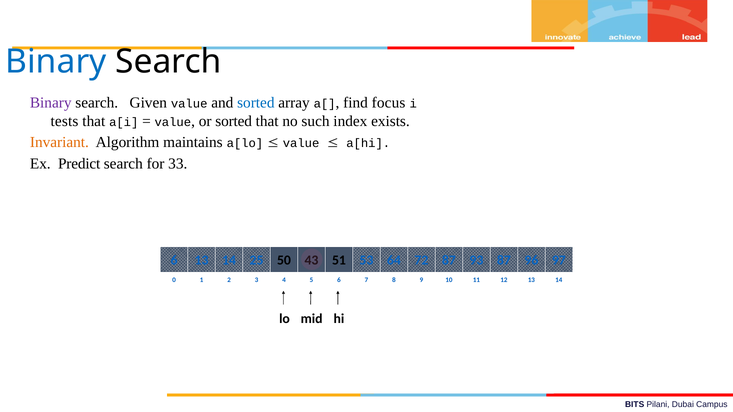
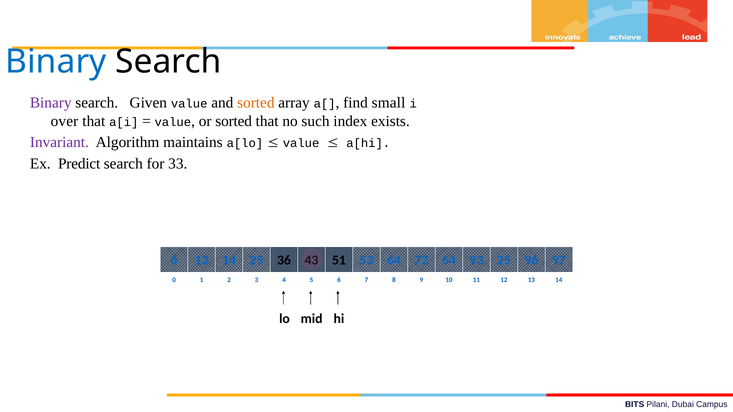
sorted colour: blue -> orange (256, 103)
focus: focus -> small (389, 103)
tests: tests -> over (64, 121)
Invariant colour: orange -> purple (59, 143)
50: 50 -> 36 (284, 261)
53 87: 87 -> 64 (449, 261)
93 87: 87 -> 25 (504, 261)
